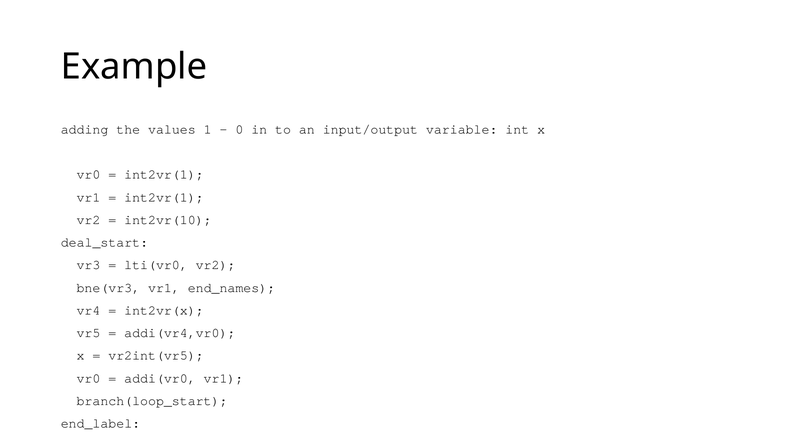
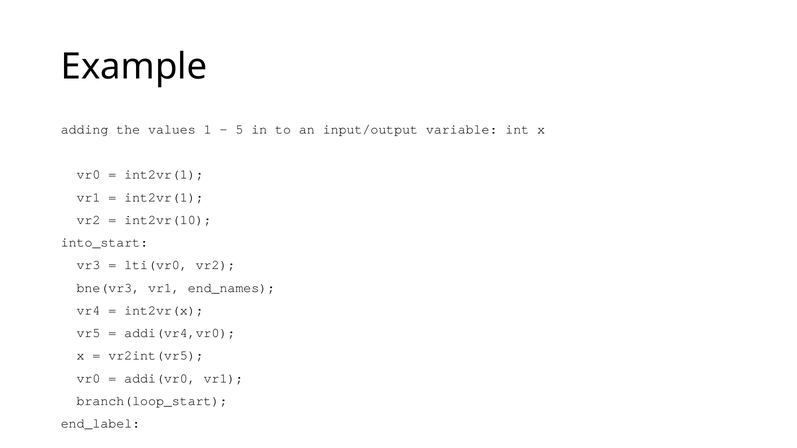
0: 0 -> 5 (239, 129)
deal_start: deal_start -> into_start (104, 243)
